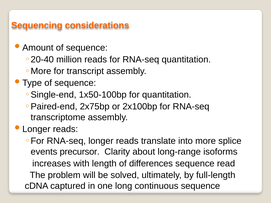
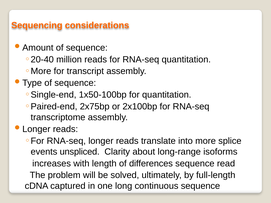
precursor: precursor -> unspliced (80, 152)
